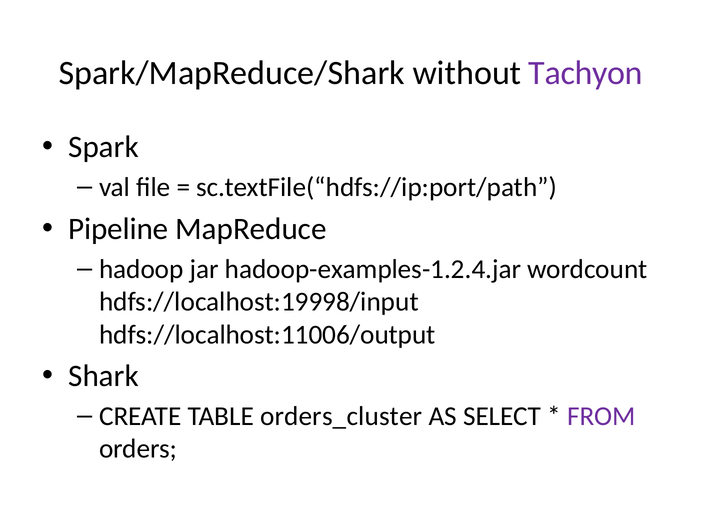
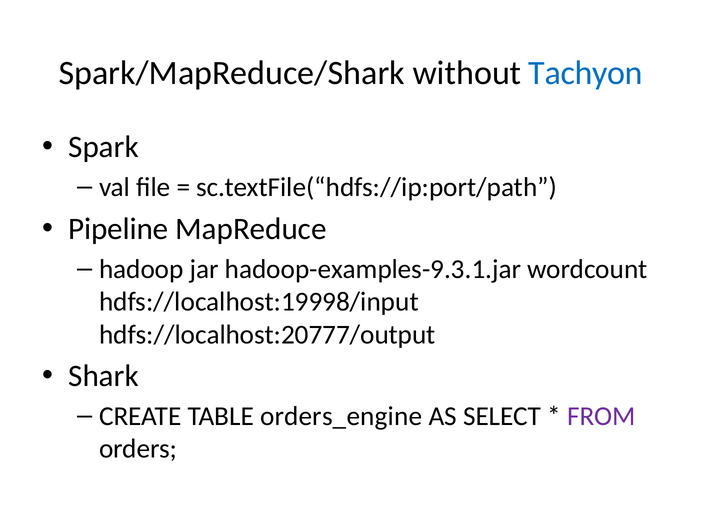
Tachyon colour: purple -> blue (586, 73)
hadoop-examples-1.2.4.jar: hadoop-examples-1.2.4.jar -> hadoop-examples-9.3.1.jar (373, 269)
hdfs://localhost:11006/output: hdfs://localhost:11006/output -> hdfs://localhost:20777/output (267, 334)
orders_cluster: orders_cluster -> orders_engine (341, 416)
